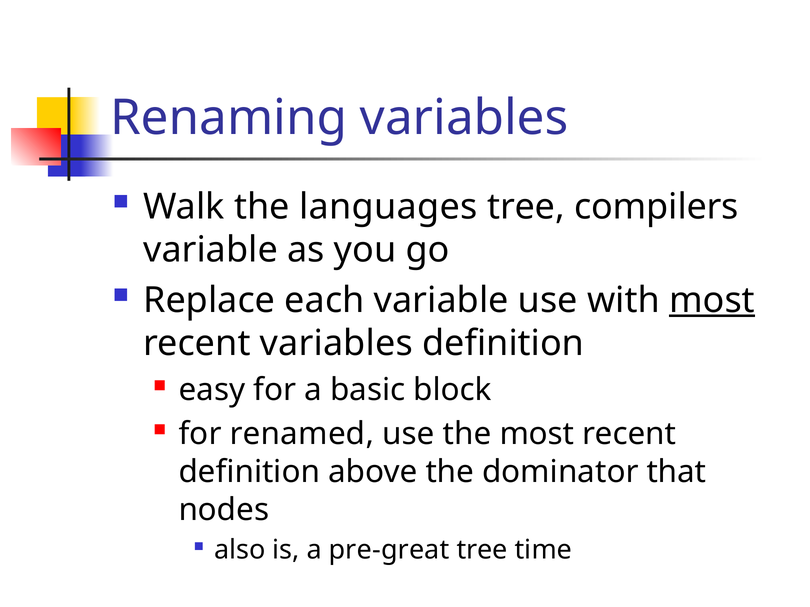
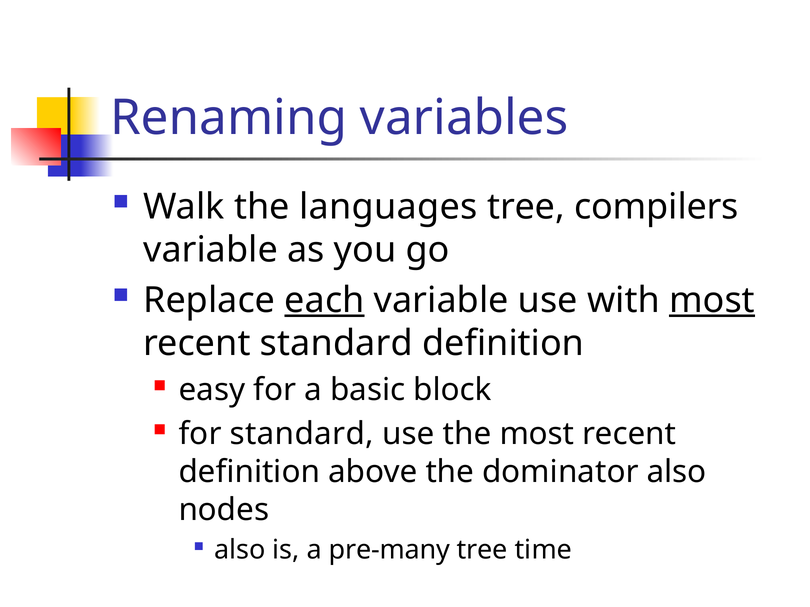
each underline: none -> present (325, 301)
recent variables: variables -> standard (336, 344)
for renamed: renamed -> standard (302, 434)
dominator that: that -> also (676, 472)
pre-great: pre-great -> pre-many (389, 550)
